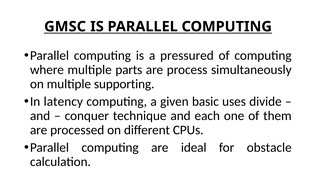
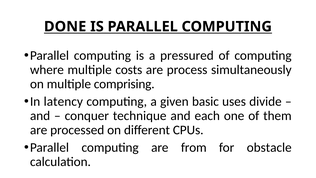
GMSC: GMSC -> DONE (65, 27)
parts: parts -> costs (129, 70)
supporting: supporting -> comprising (124, 84)
ideal: ideal -> from (194, 147)
